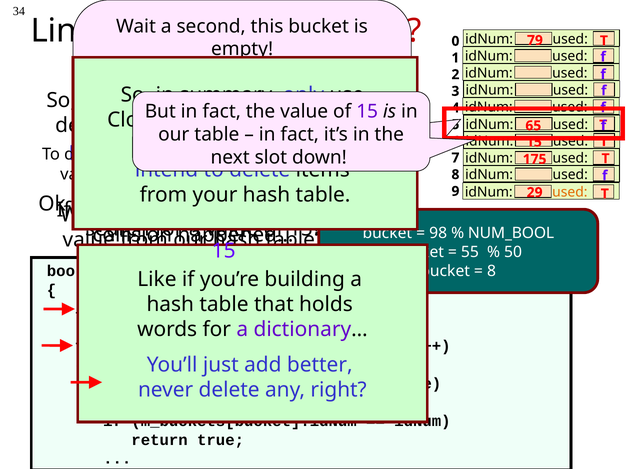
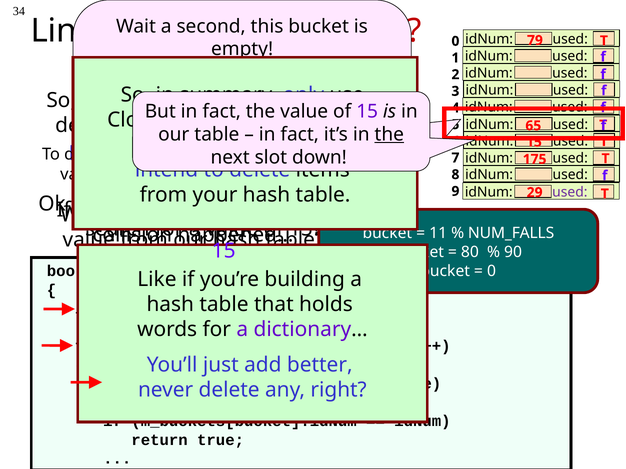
the underline: none -> present (389, 135)
used colour: orange -> purple (570, 192)
98: 98 -> 11 (438, 234)
NUM_BOOL: NUM_BOOL -> NUM_FALLS (511, 234)
55: 55 -> 80 (470, 252)
50: 50 -> 90 (513, 252)
8: 8 -> 0 (491, 271)
